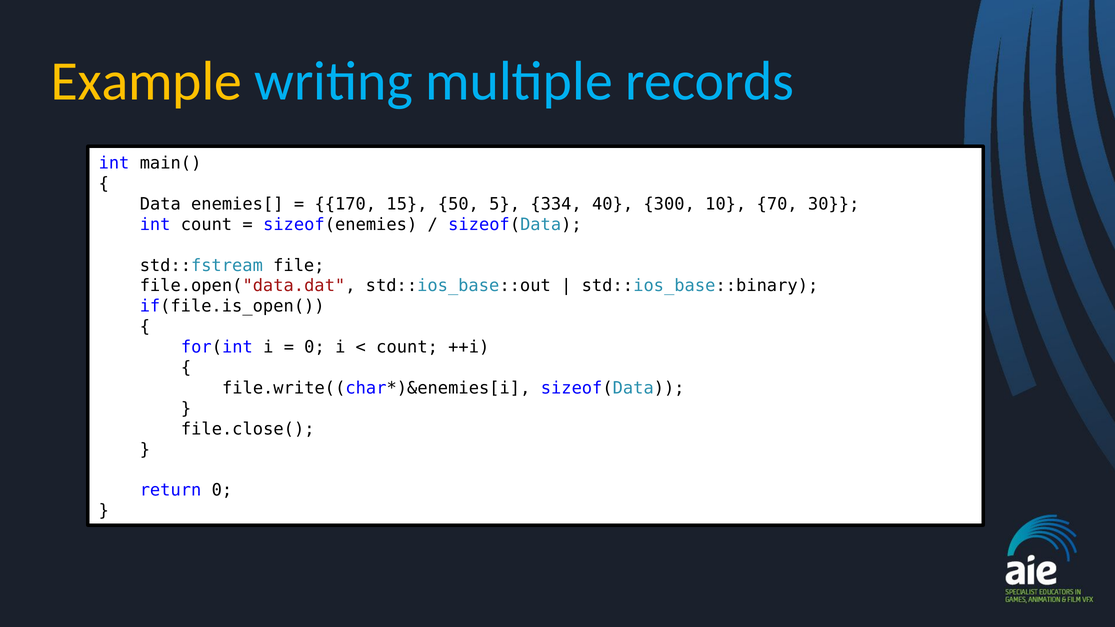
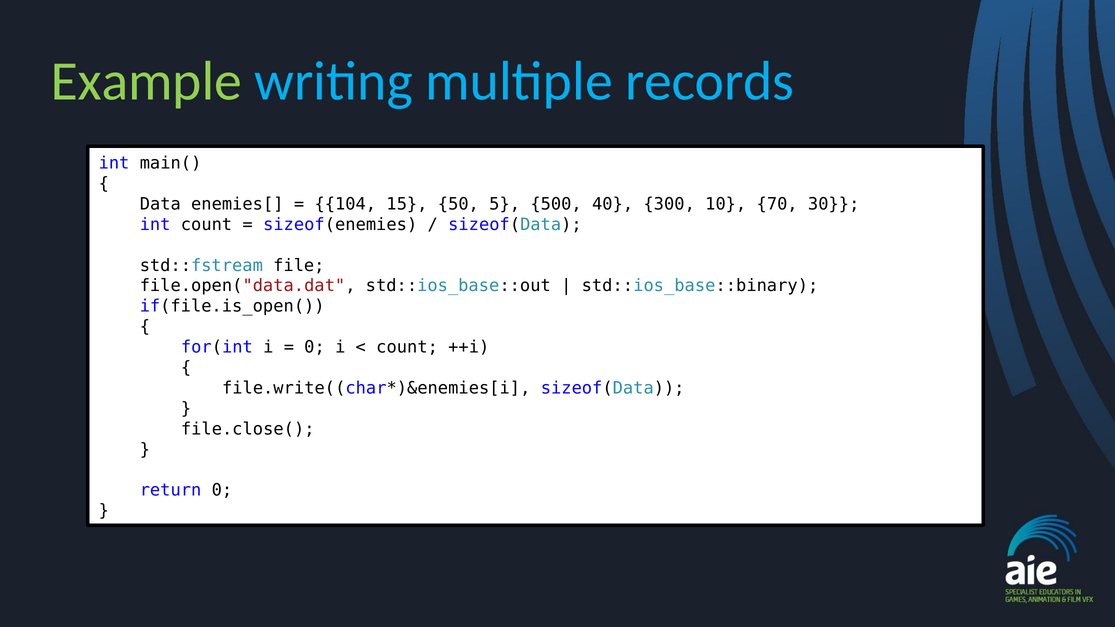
Example colour: yellow -> light green (146, 81)
170: 170 -> 104 (345, 204)
334: 334 -> 500 (556, 204)
